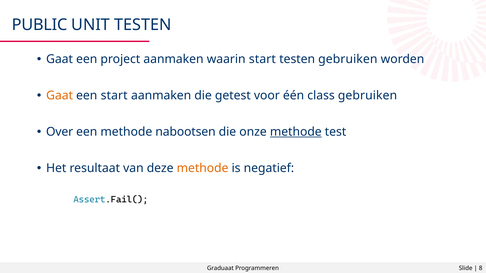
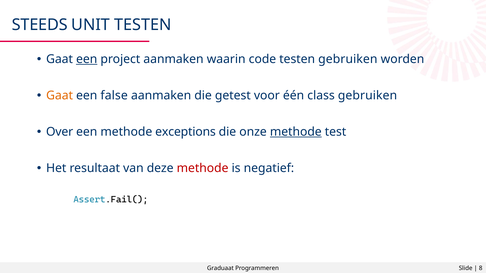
PUBLIC: PUBLIC -> STEEDS (40, 25)
een underline: none -> present (87, 59)
waarin start: start -> code (262, 59)
een start: start -> false (114, 96)
nabootsen: nabootsen -> exceptions (186, 132)
methode colour: orange -> red (203, 168)
